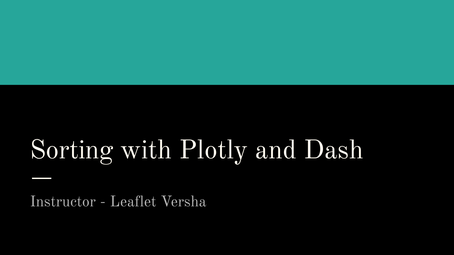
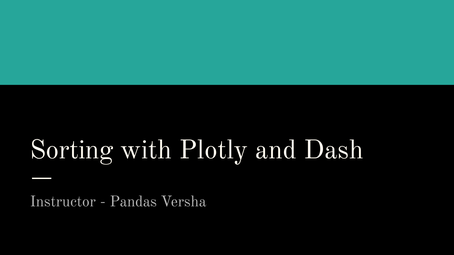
Leaflet: Leaflet -> Pandas (133, 202)
